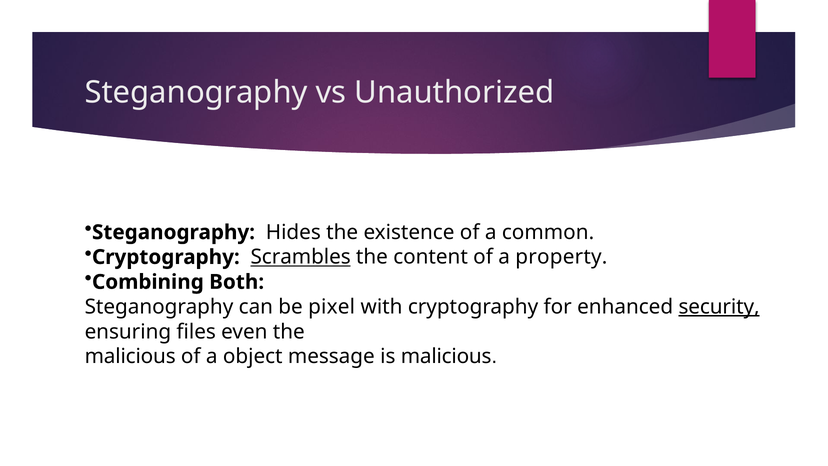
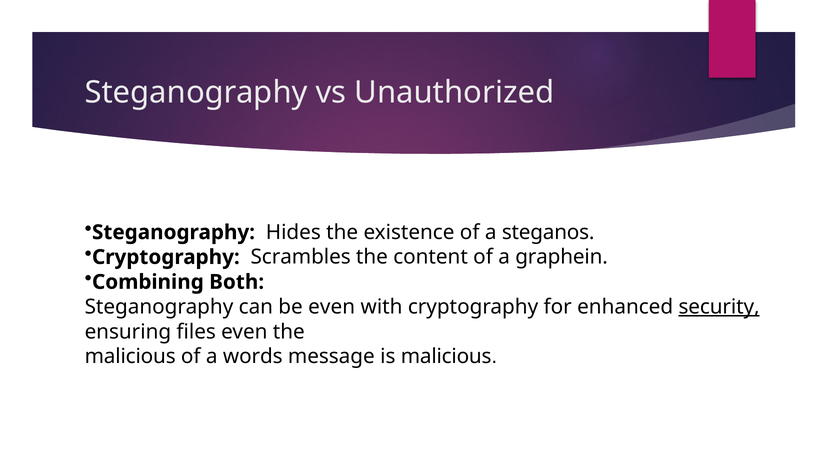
common: common -> steganos (548, 232)
Scrambles underline: present -> none (301, 257)
property: property -> graphein (562, 257)
be pixel: pixel -> even (332, 307)
object: object -> words (253, 356)
